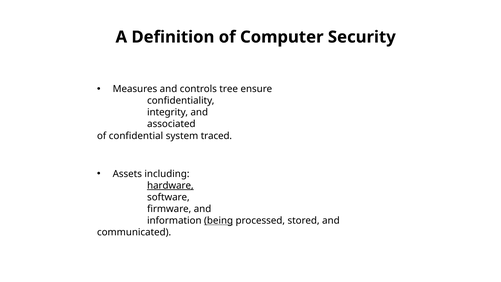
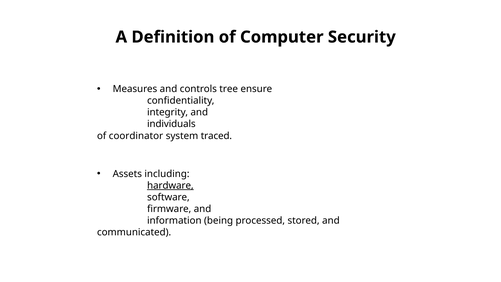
associated: associated -> individuals (171, 124)
confidential: confidential -> coordinator (136, 136)
being underline: present -> none (219, 220)
